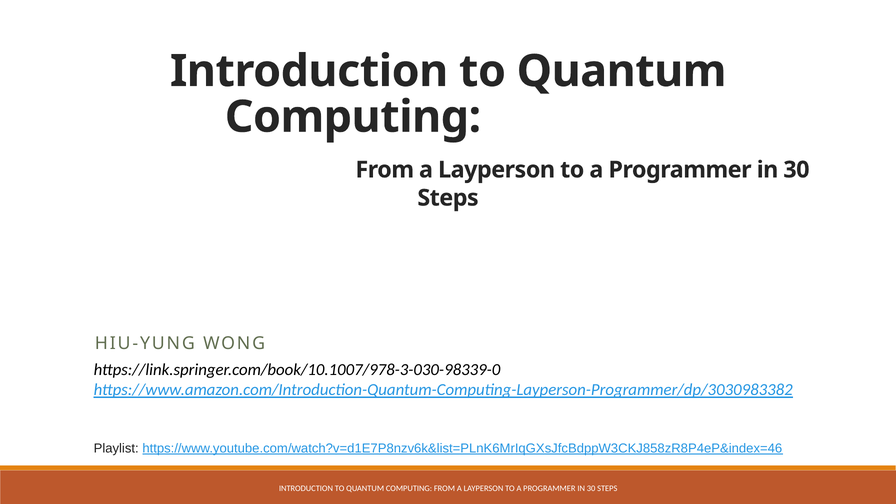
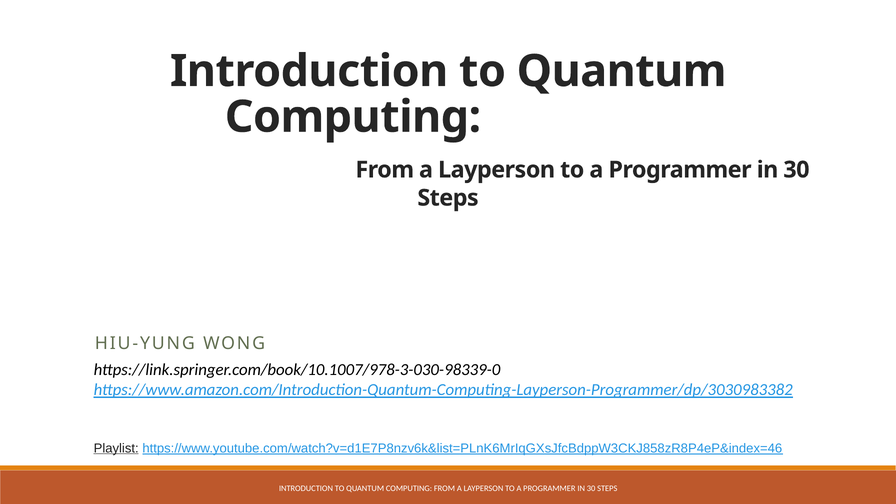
Playlist underline: none -> present (116, 448)
